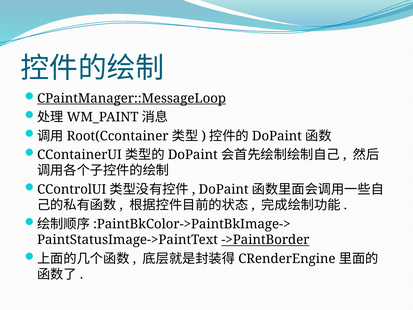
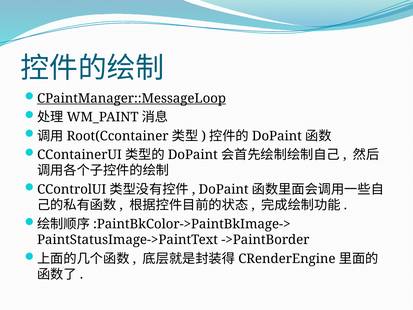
->PaintBorder underline: present -> none (265, 240)
